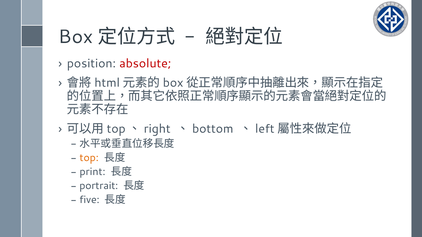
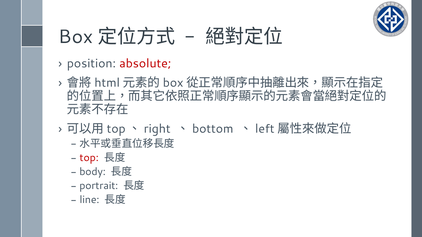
top colour: orange -> red (89, 158)
print: print -> body (93, 172)
five: five -> line (89, 200)
